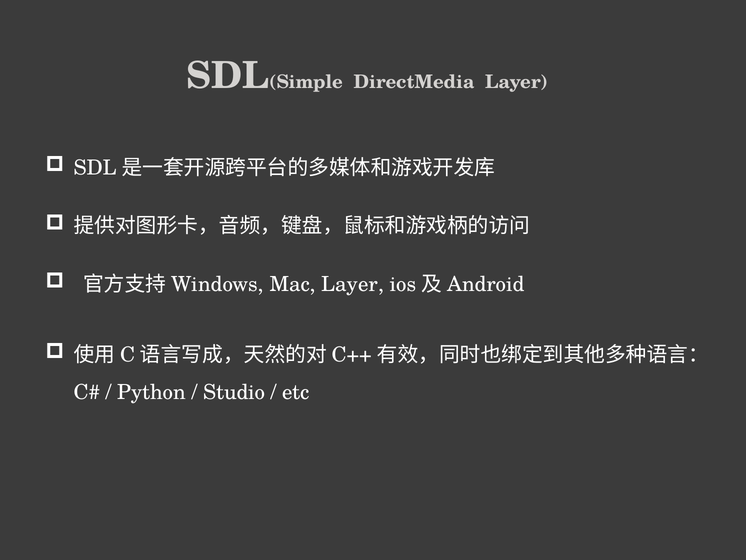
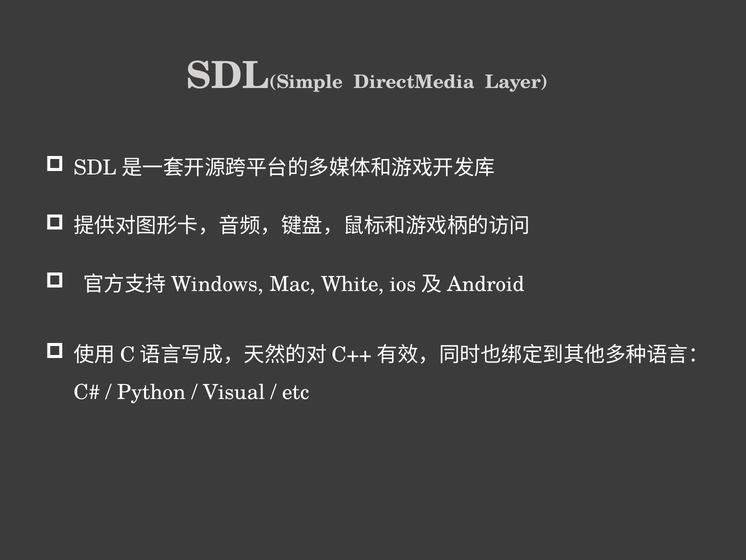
Mac Layer: Layer -> White (353, 284)
Studio: Studio -> Visual (234, 392)
